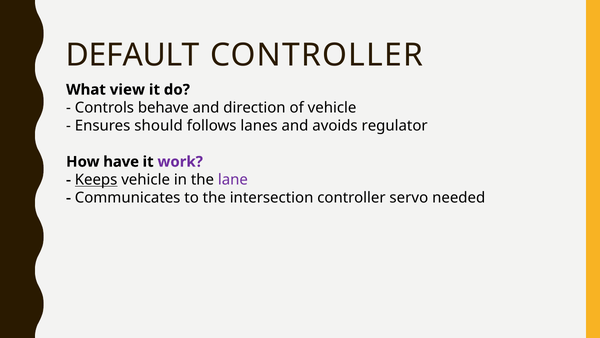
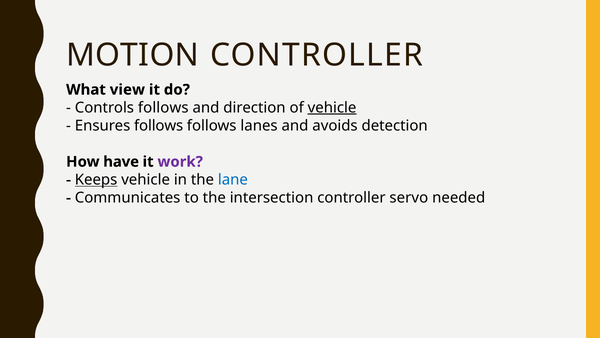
DEFAULT: DEFAULT -> MOTION (133, 55)
Controls behave: behave -> follows (163, 108)
vehicle underline: none -> present (332, 108)
Ensures should: should -> follows (159, 126)
regulator: regulator -> detection (395, 126)
lane colour: purple -> blue (233, 180)
